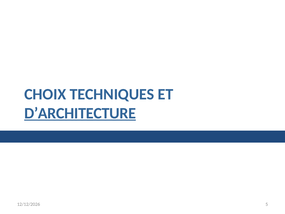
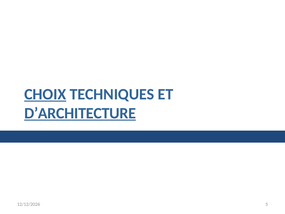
CHOIX underline: none -> present (45, 94)
